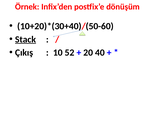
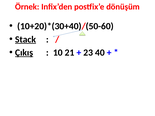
Çıkış underline: none -> present (24, 53)
52: 52 -> 21 (70, 53)
20: 20 -> 23 (88, 53)
